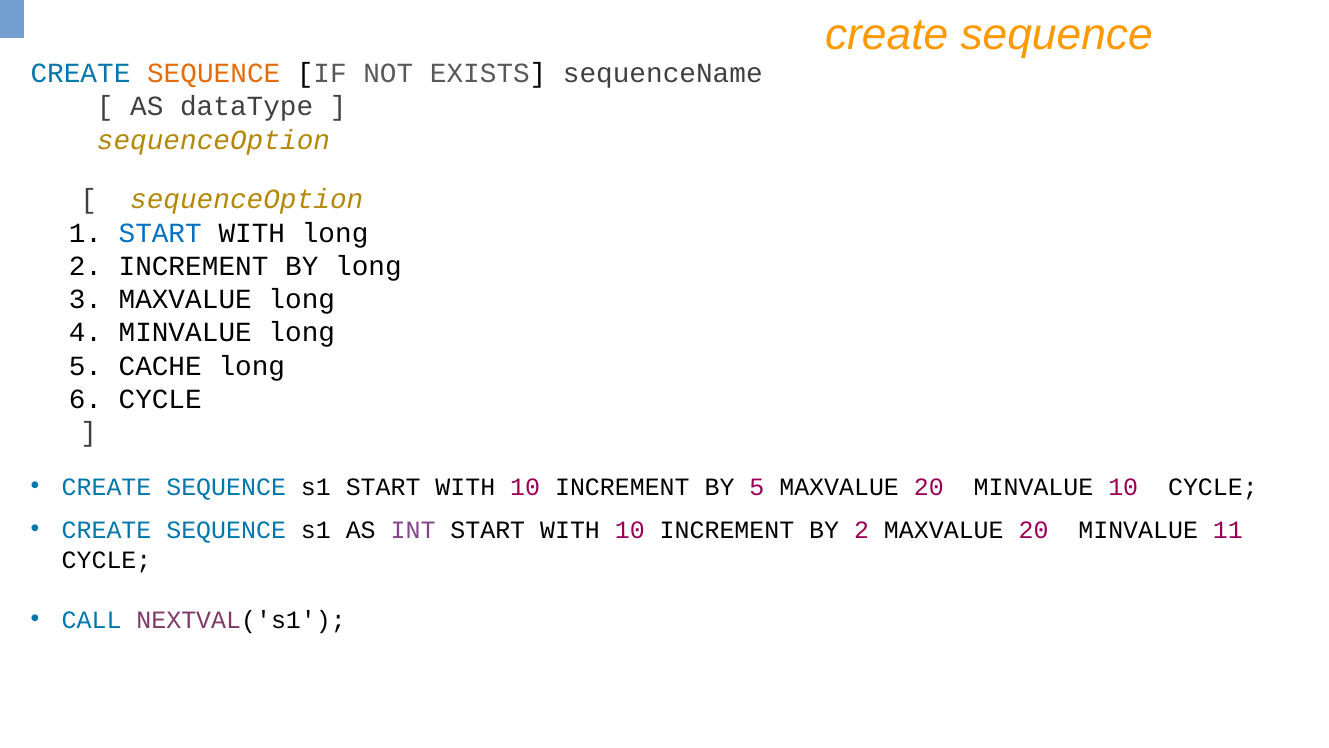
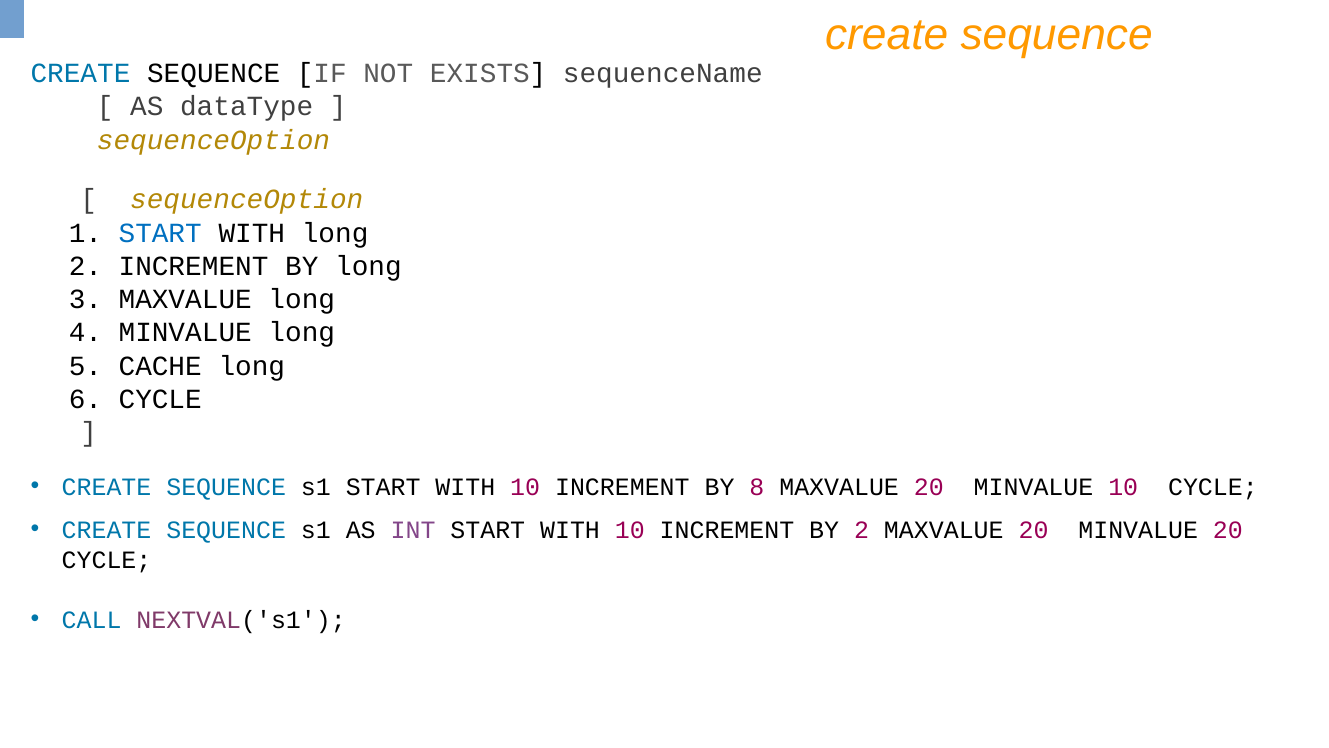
SEQUENCE colour: orange -> black (214, 73)
BY 5: 5 -> 8 (757, 487)
MINVALUE 11: 11 -> 20 (1228, 530)
